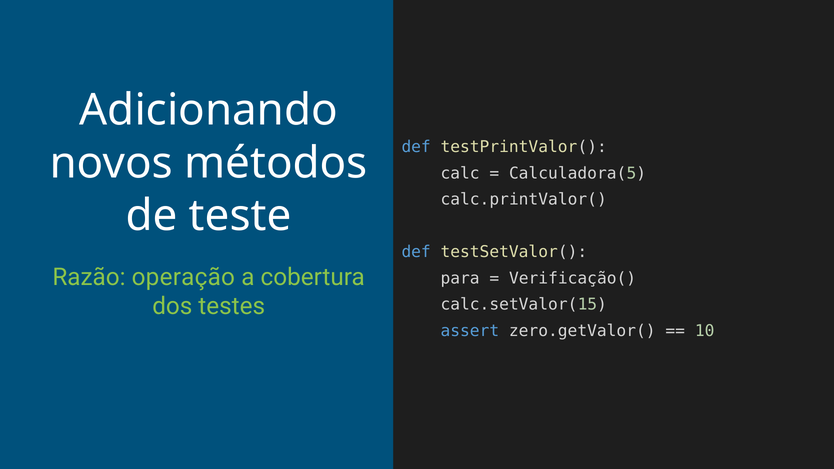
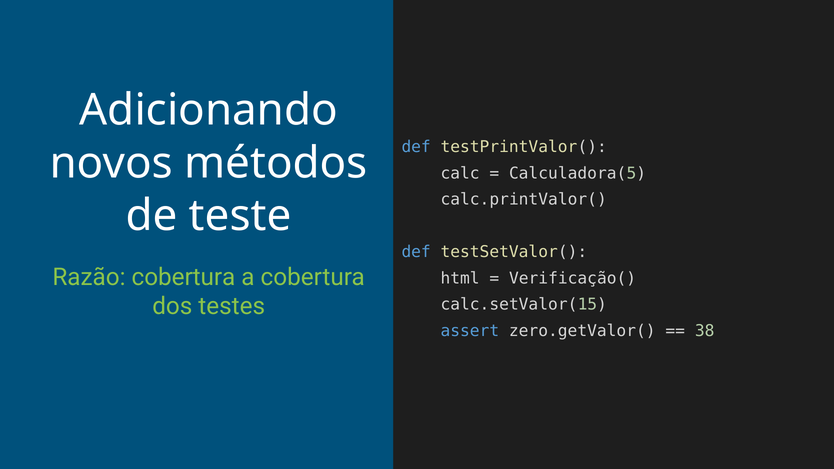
Razão operação: operação -> cobertura (183, 277)
para: para -> html (460, 278)
10: 10 -> 38 (705, 331)
